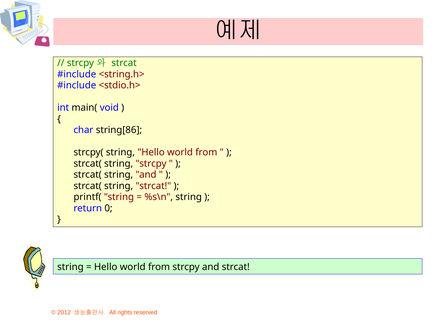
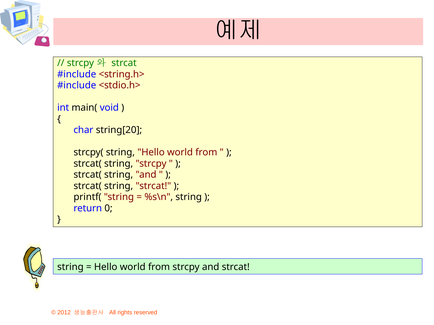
string[86: string[86 -> string[20 (119, 130)
